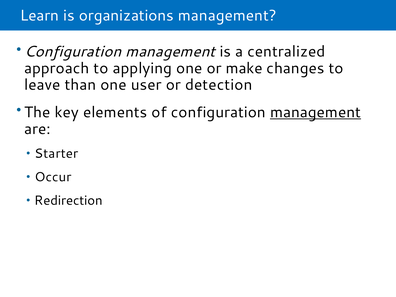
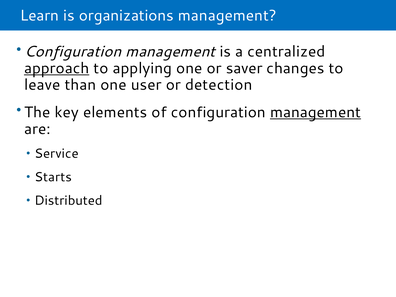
approach underline: none -> present (57, 68)
make: make -> saver (244, 68)
Starter: Starter -> Service (56, 154)
Occur: Occur -> Starts (53, 177)
Redirection: Redirection -> Distributed (68, 201)
